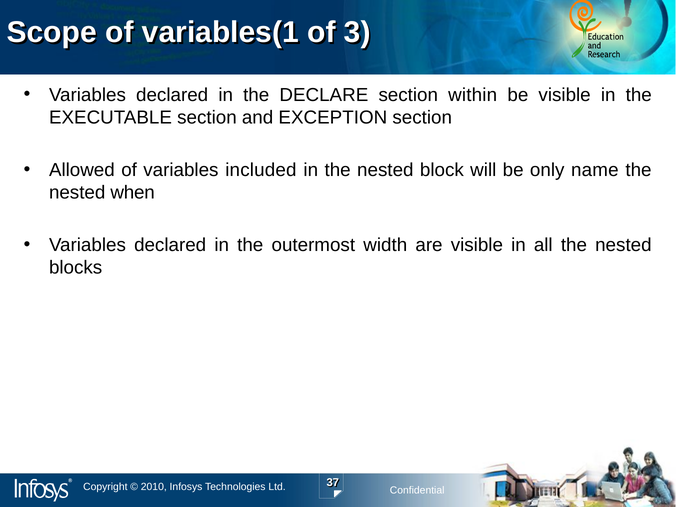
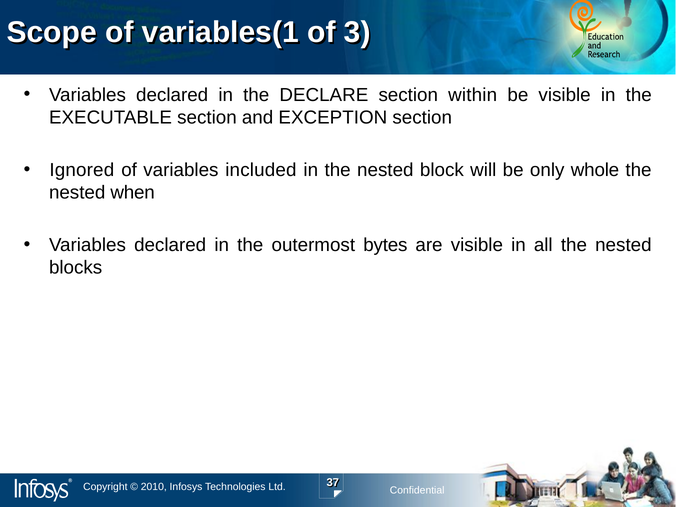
Allowed: Allowed -> Ignored (82, 170)
name: name -> whole (595, 170)
width: width -> bytes (385, 245)
